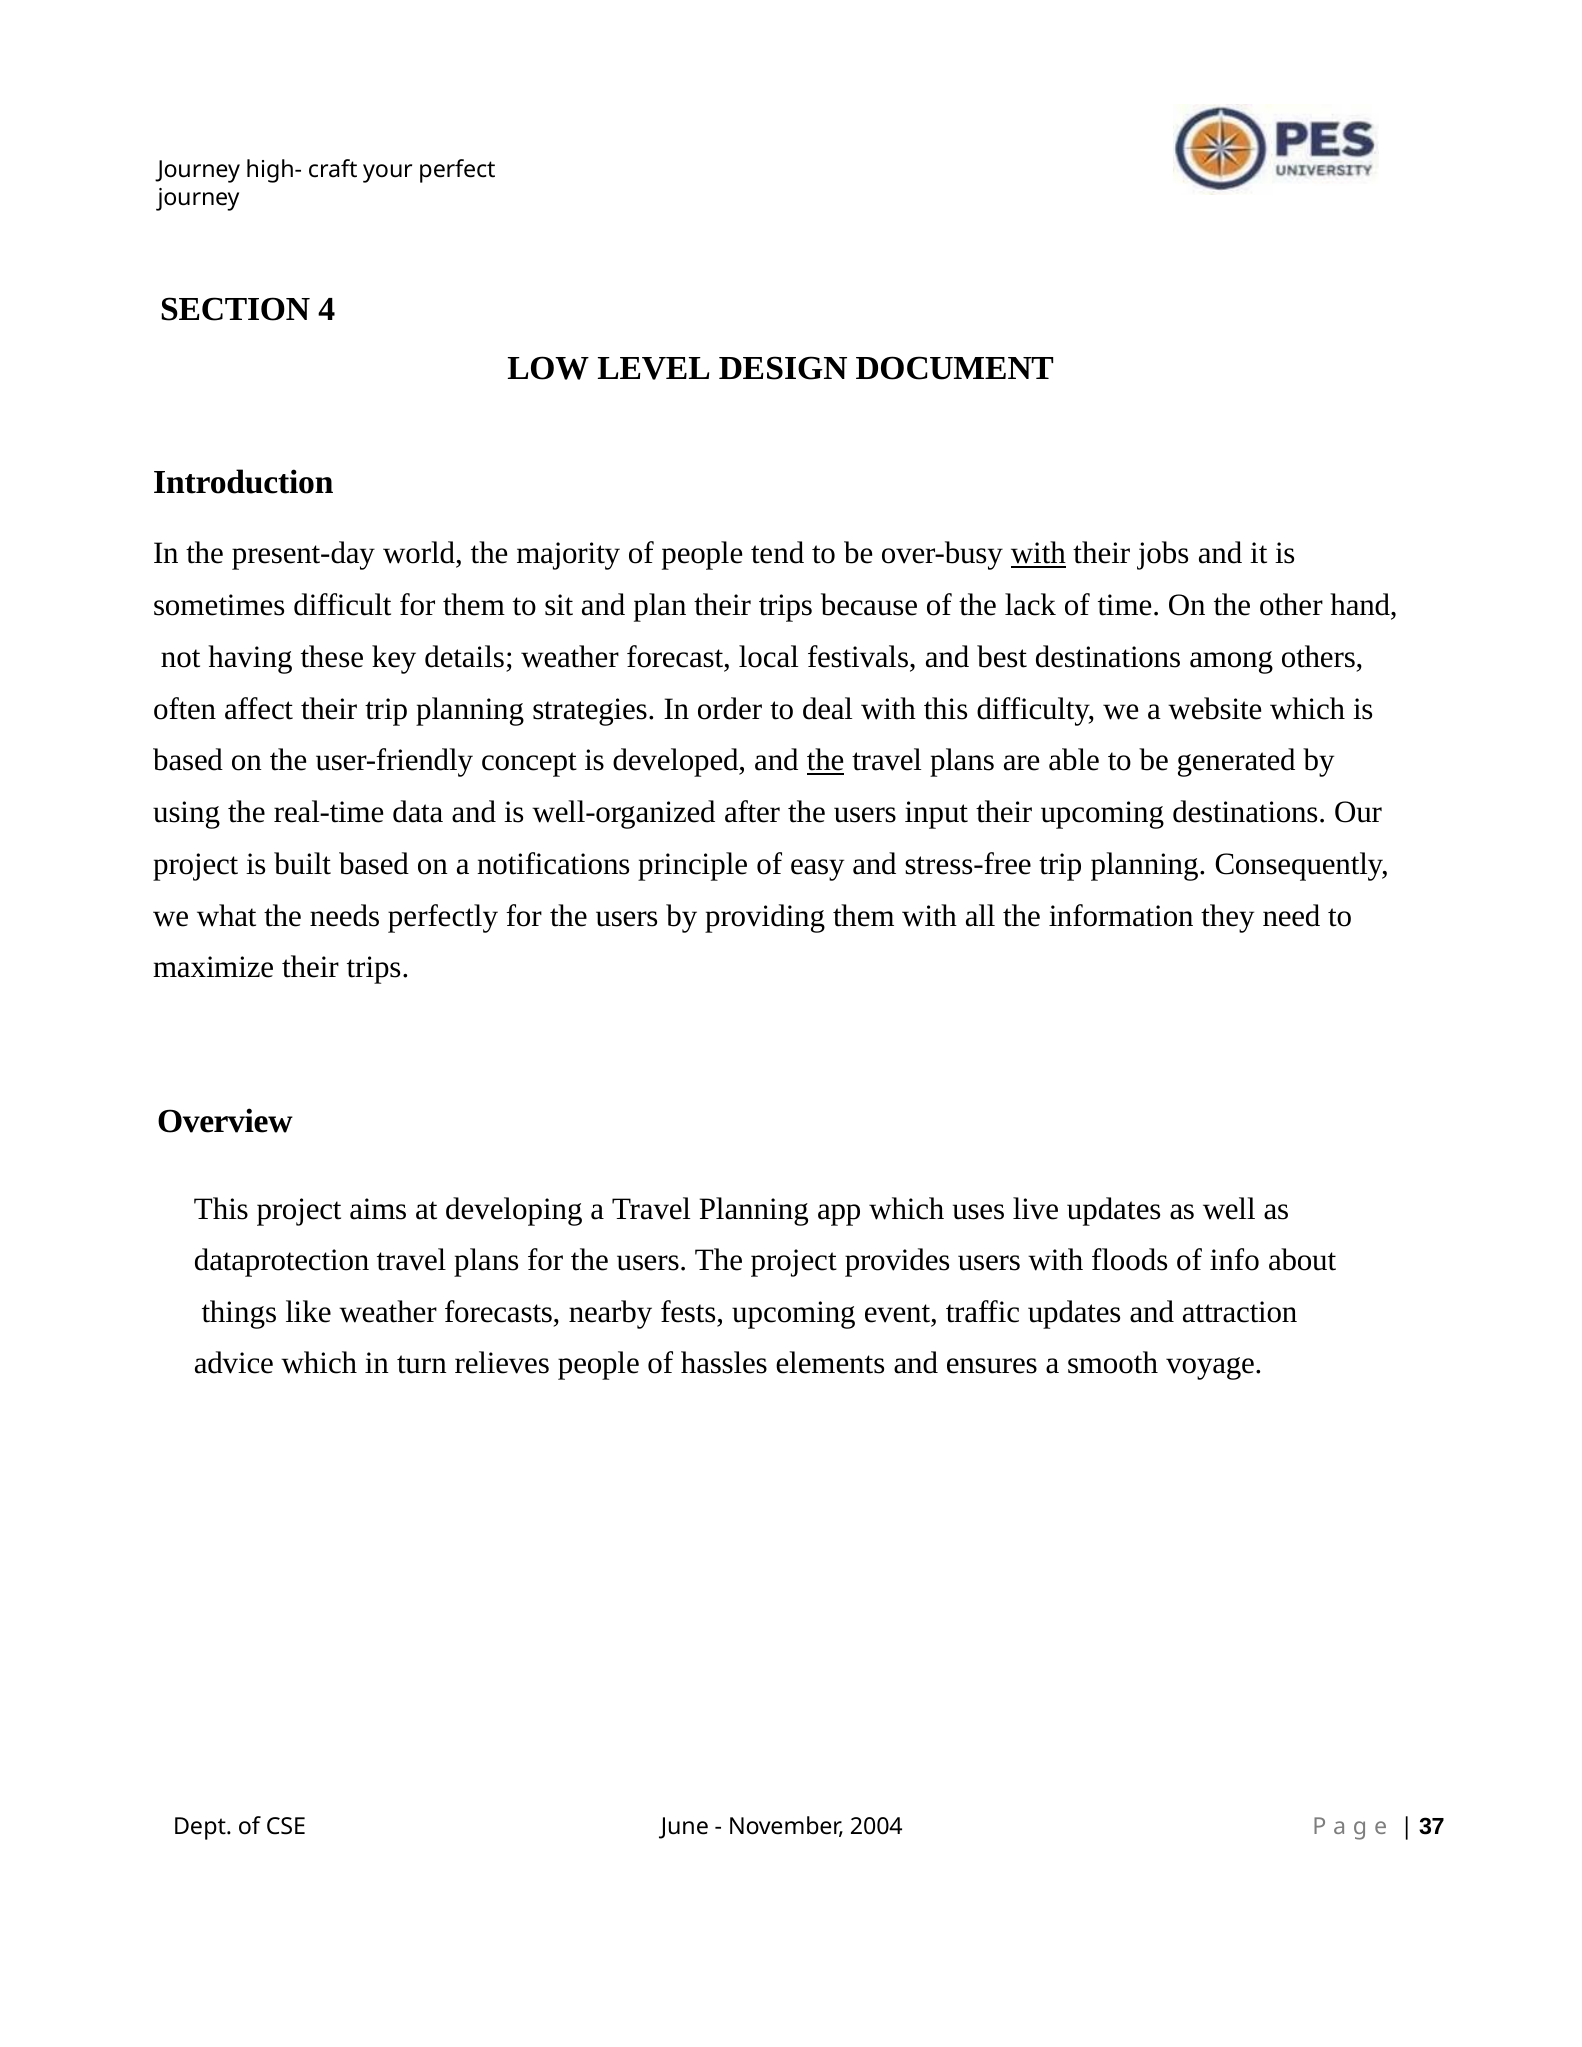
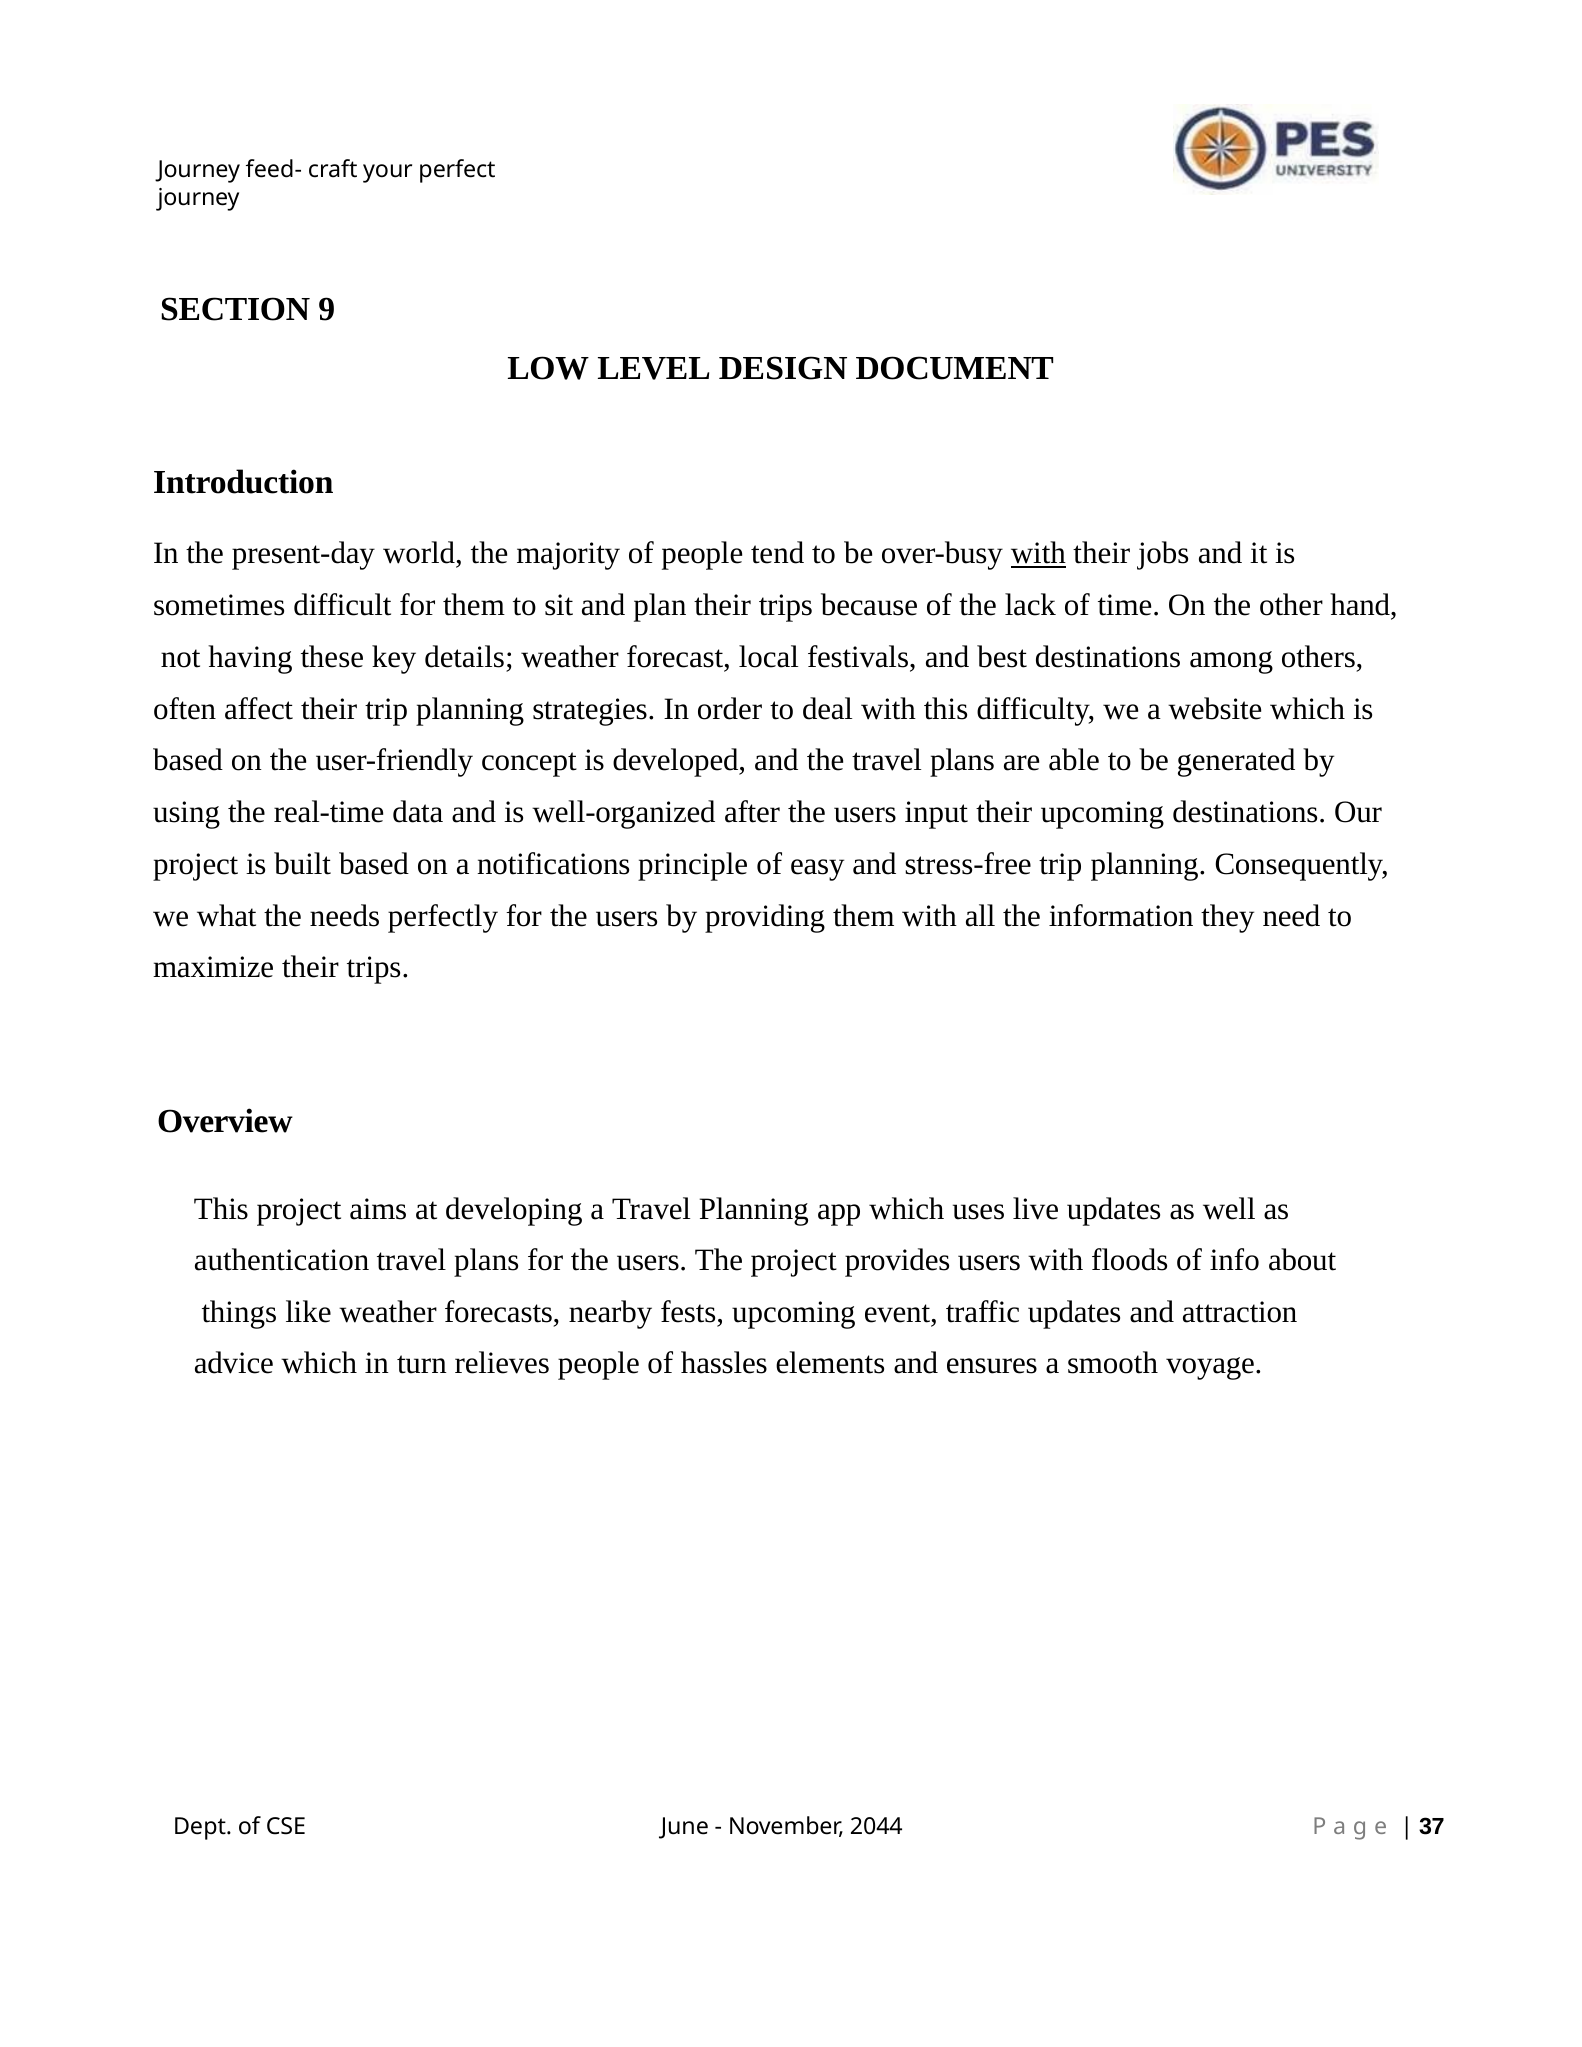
high-: high- -> feed- (274, 170)
4: 4 -> 9 (327, 310)
the underline: present -> none (826, 761)
dataprotection: dataprotection -> authentication (282, 1261)
2004: 2004 -> 2044 (876, 1827)
